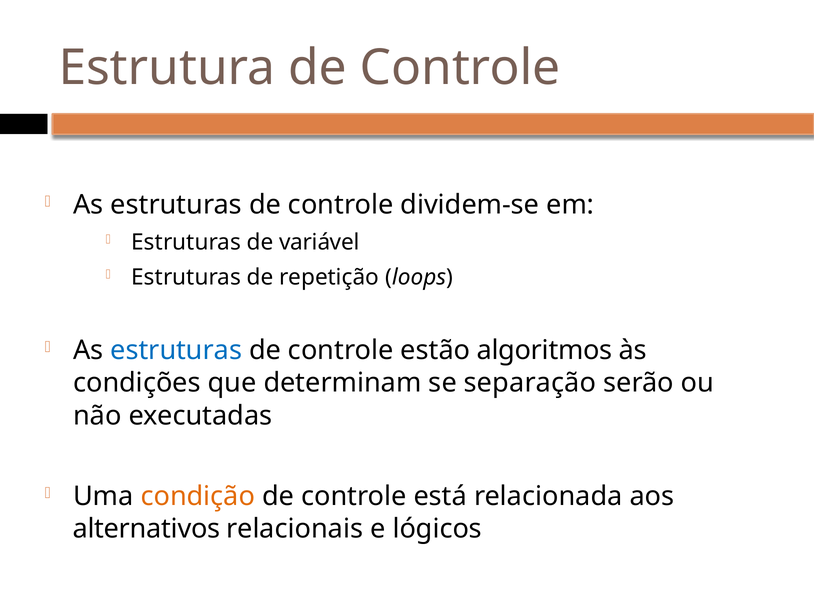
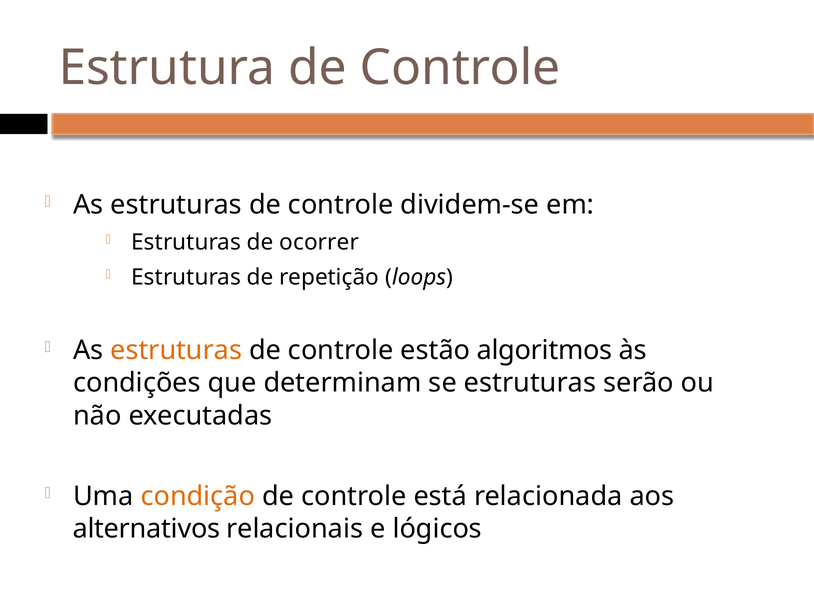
variável: variável -> ocorrer (319, 243)
estruturas colour: blue -> orange (176, 351)
se separação: separação -> estruturas (530, 383)
